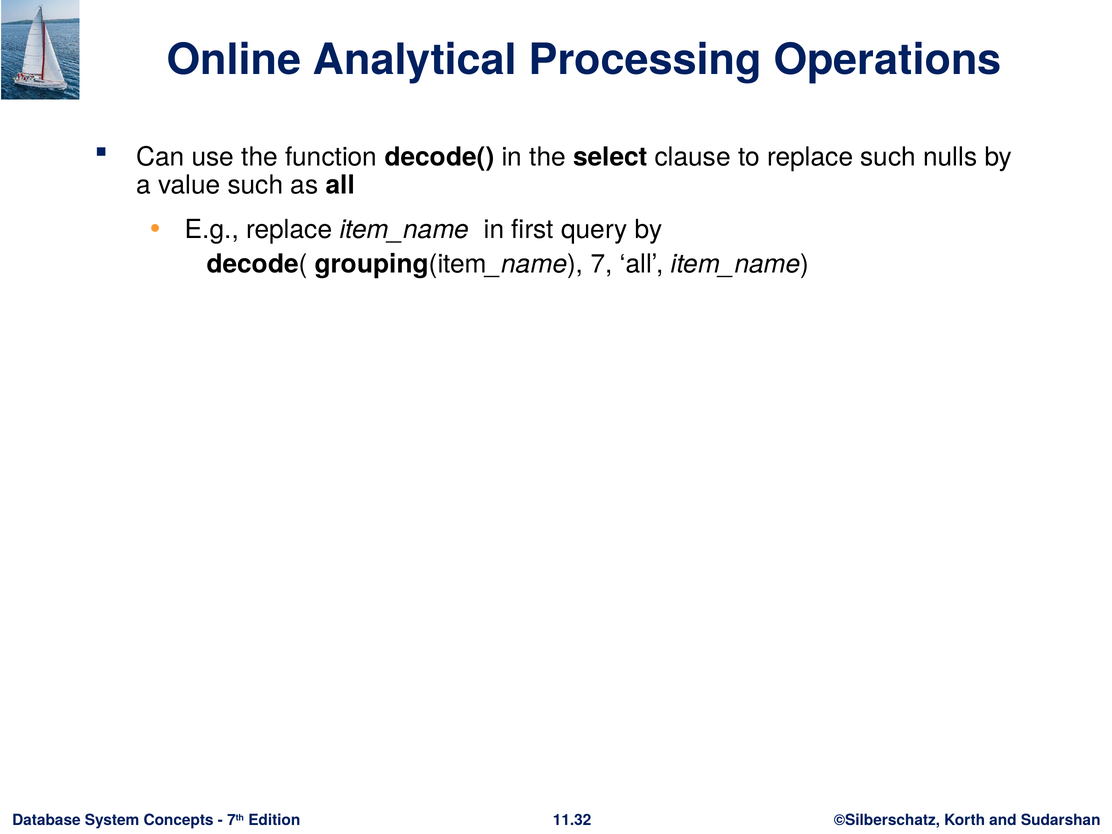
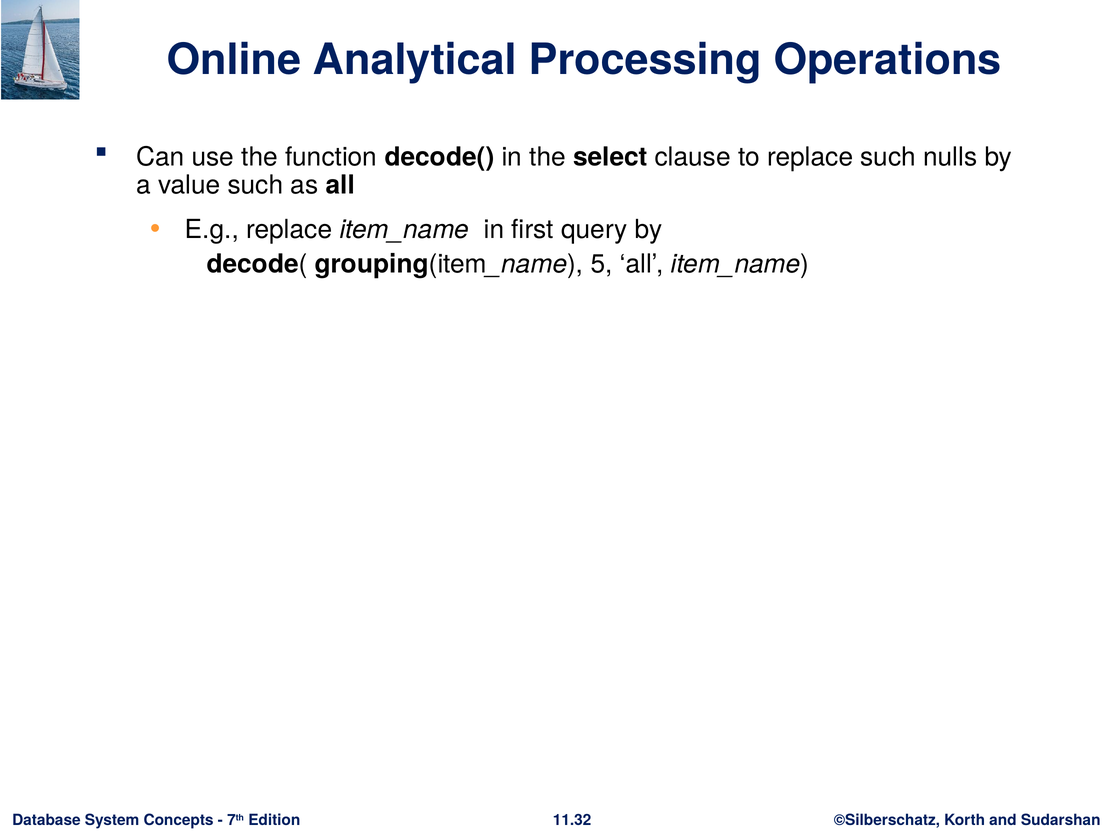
7: 7 -> 5 (602, 264)
